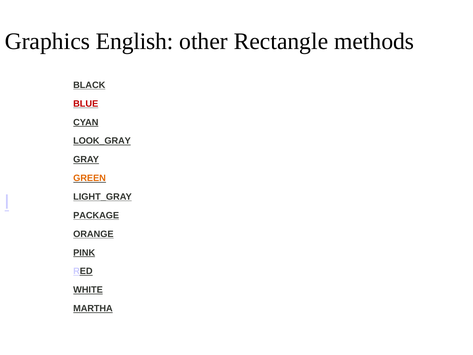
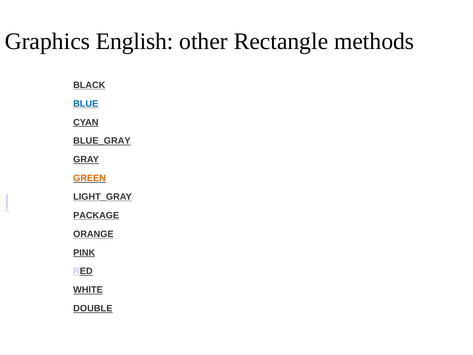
BLUE colour: red -> blue (86, 104)
LOOK_GRAY: LOOK_GRAY -> BLUE_GRAY (102, 141)
MARTHA: MARTHA -> DOUBLE (93, 308)
